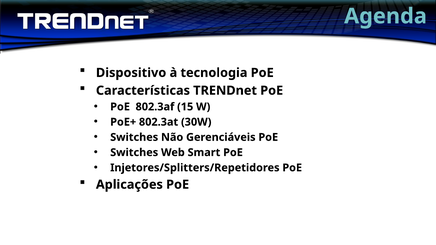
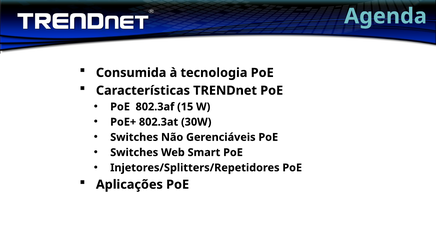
Dispositivo: Dispositivo -> Consumida (131, 73)
